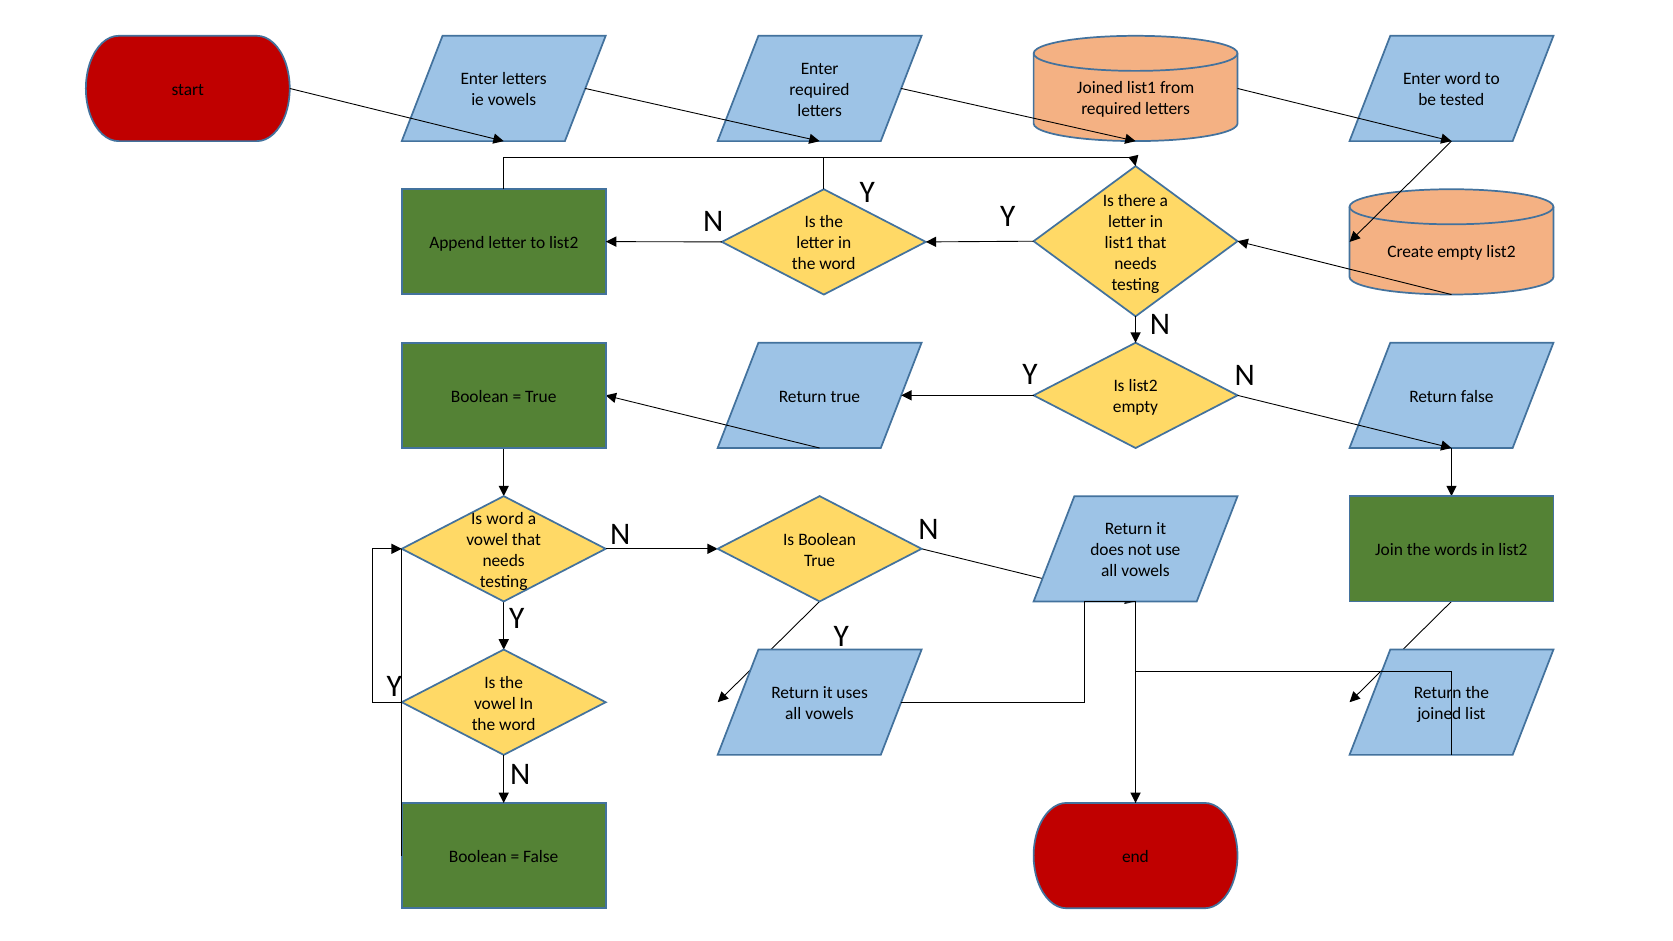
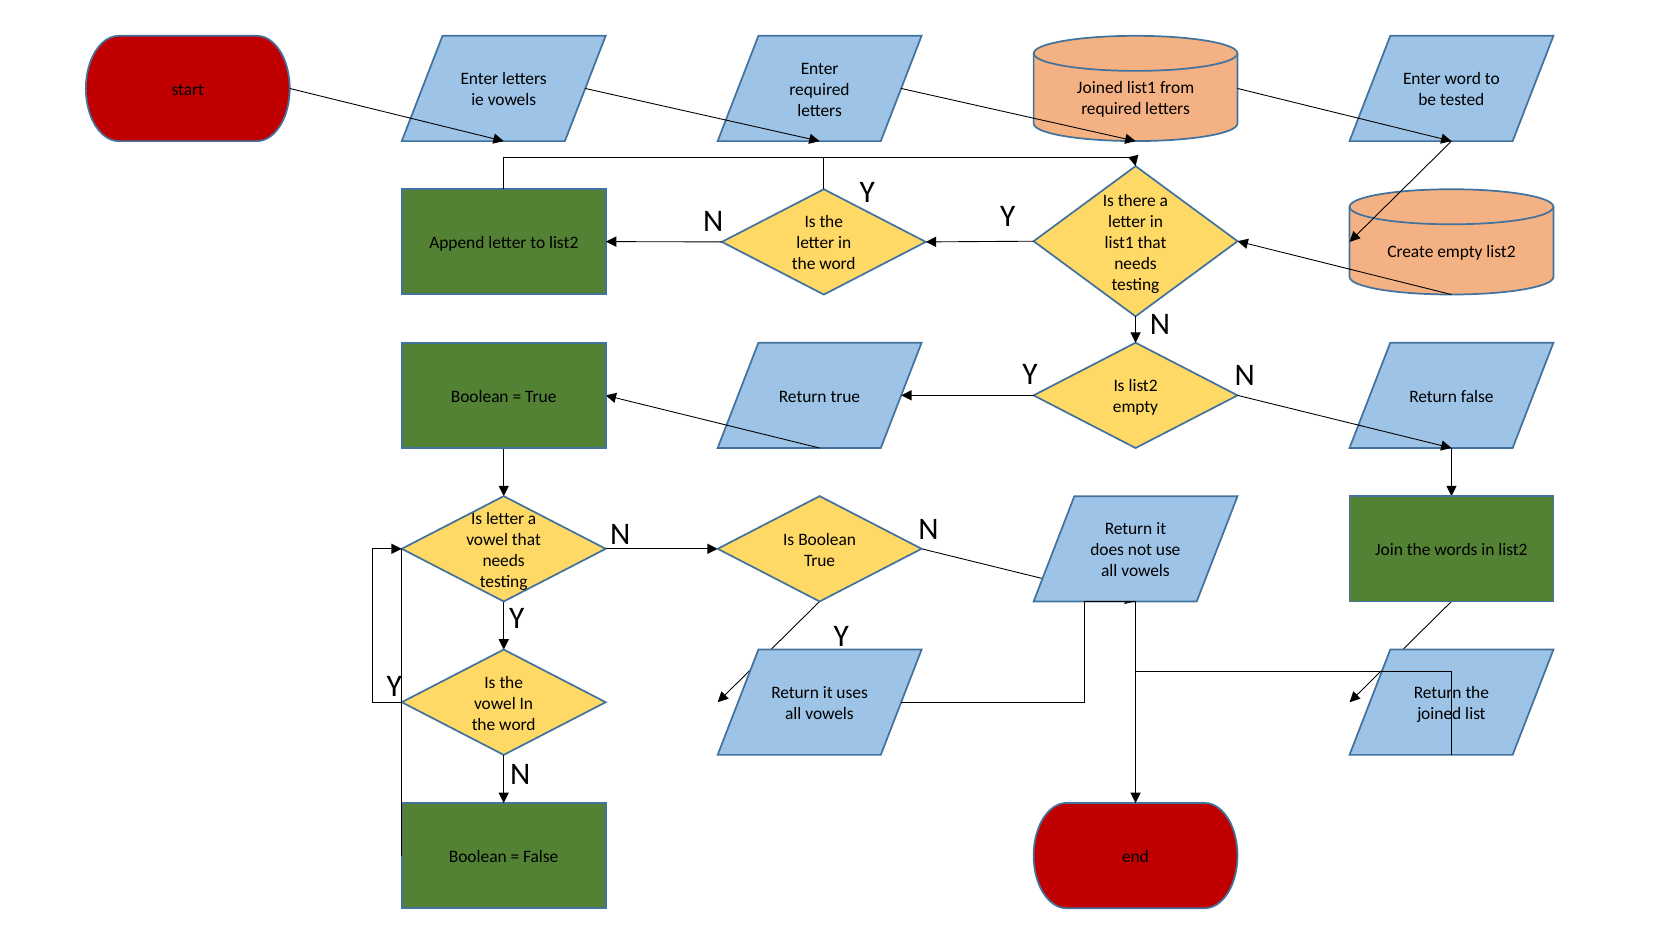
Is word: word -> letter (505, 519)
